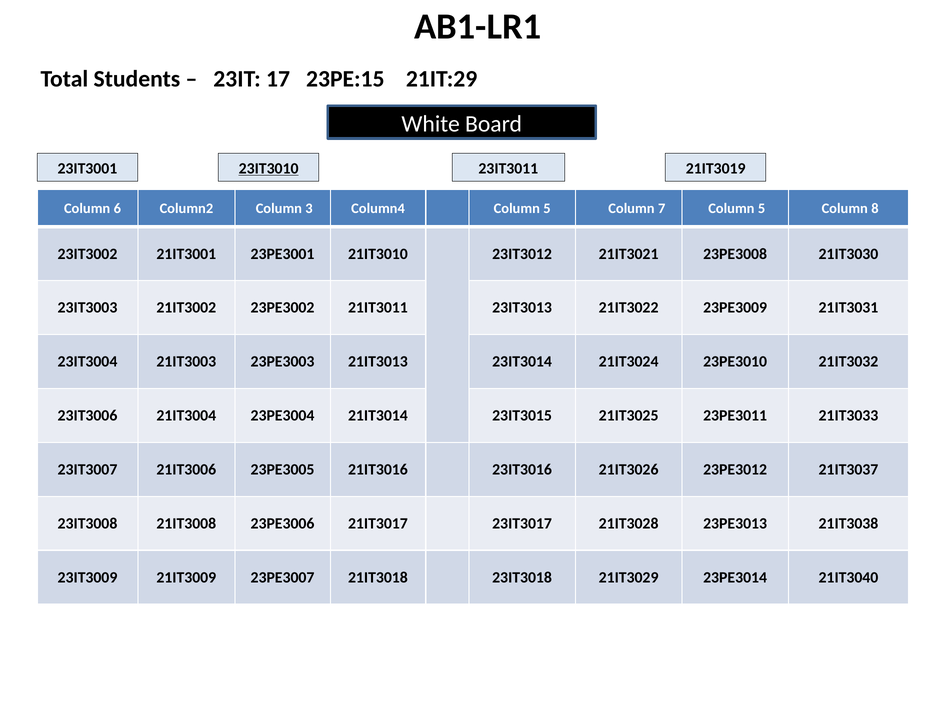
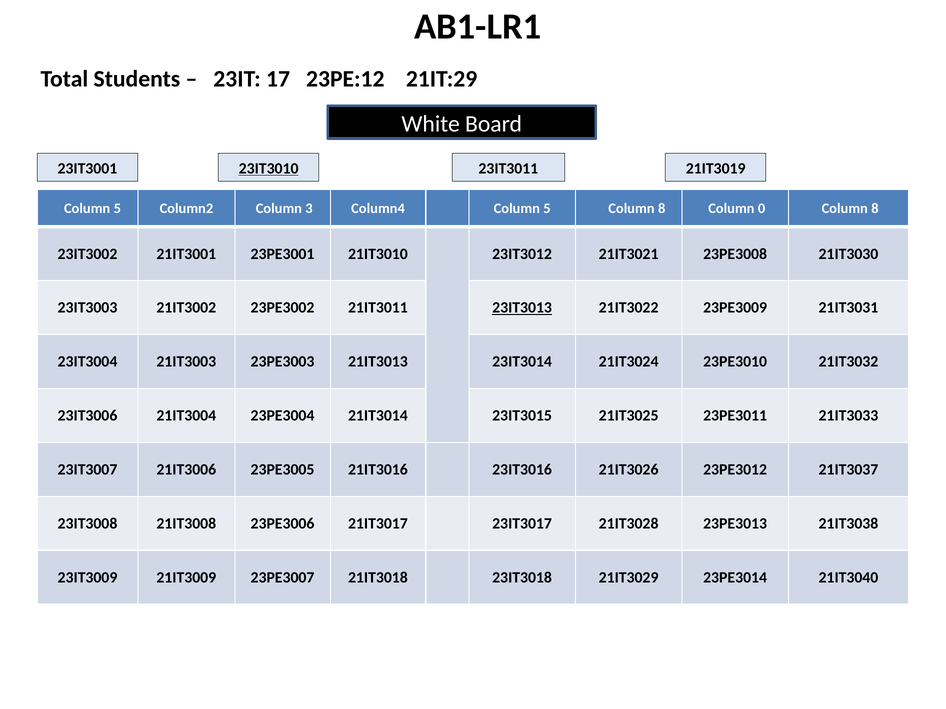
23PE:15: 23PE:15 -> 23PE:12 (345, 79)
6: 6 -> 5 (117, 208)
5 Column 7: 7 -> 8 (662, 208)
5: 5 -> 0 (762, 208)
23IT3013 underline: none -> present (522, 308)
